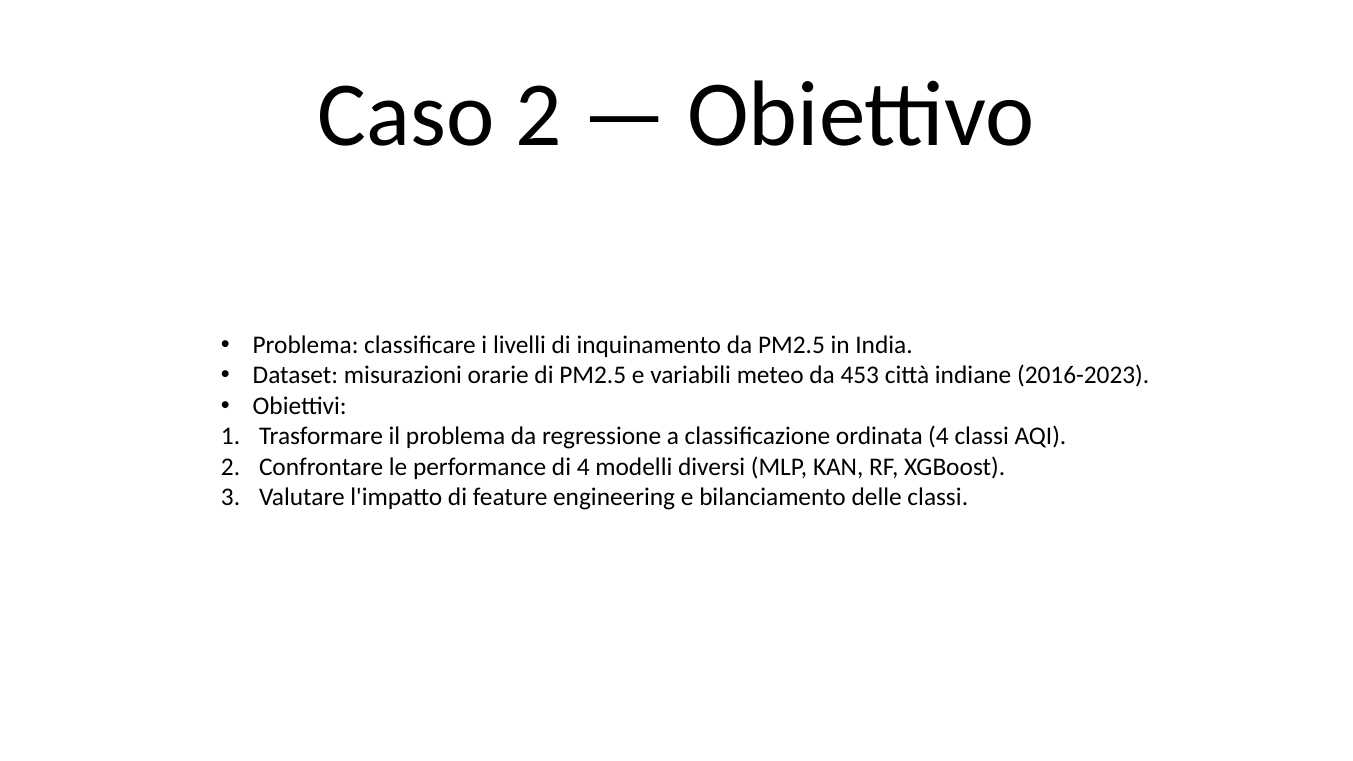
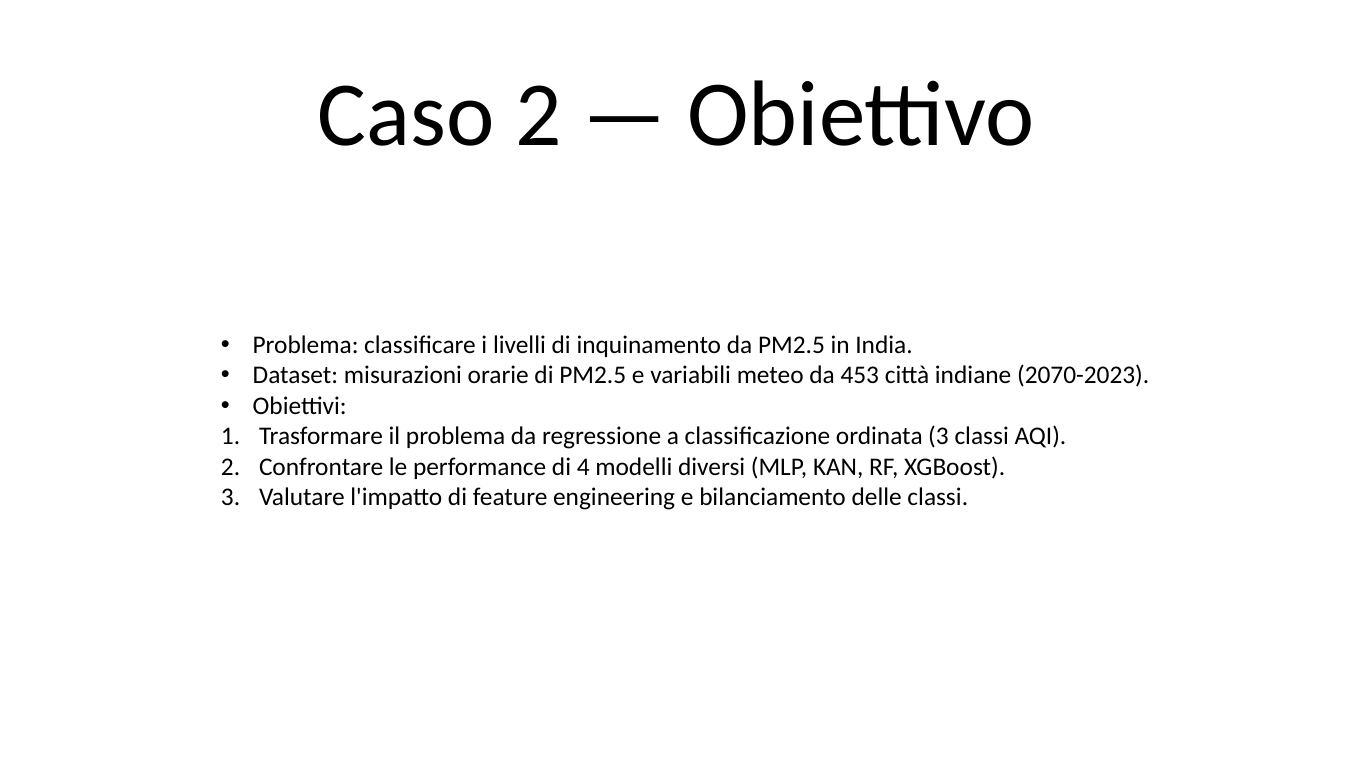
2016-2023: 2016-2023 -> 2070-2023 (1083, 376)
ordinata 4: 4 -> 3 (938, 437)
